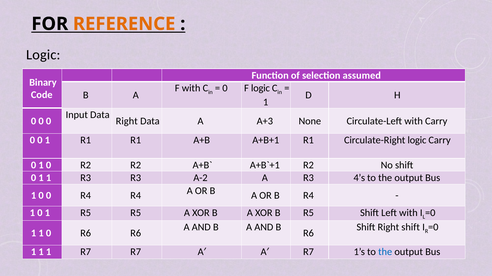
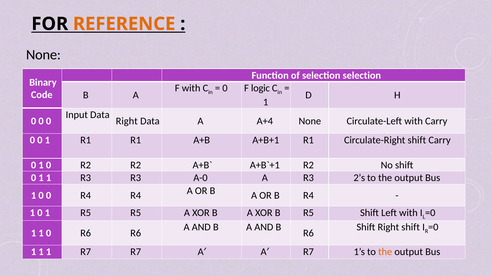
Logic: Logic -> None (43, 55)
selection assumed: assumed -> selection (362, 76)
A+3: A+3 -> A+4 (265, 121)
Circulate-Right logic: logic -> shift (417, 141)
A-2: A-2 -> A-0 (200, 178)
4’s: 4’s -> 2’s (359, 178)
the colour: blue -> orange (385, 253)
